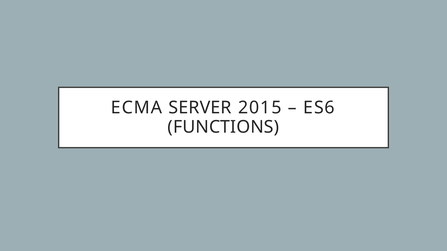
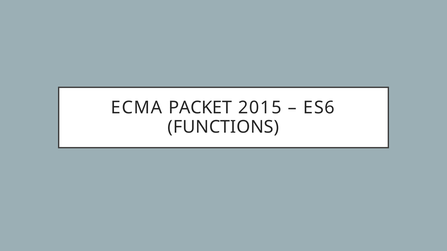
SERVER: SERVER -> PACKET (200, 108)
